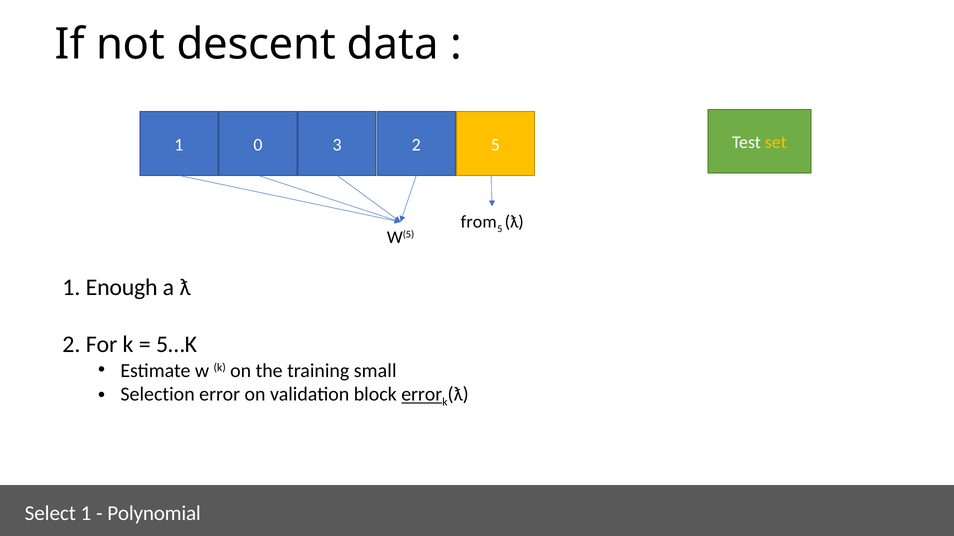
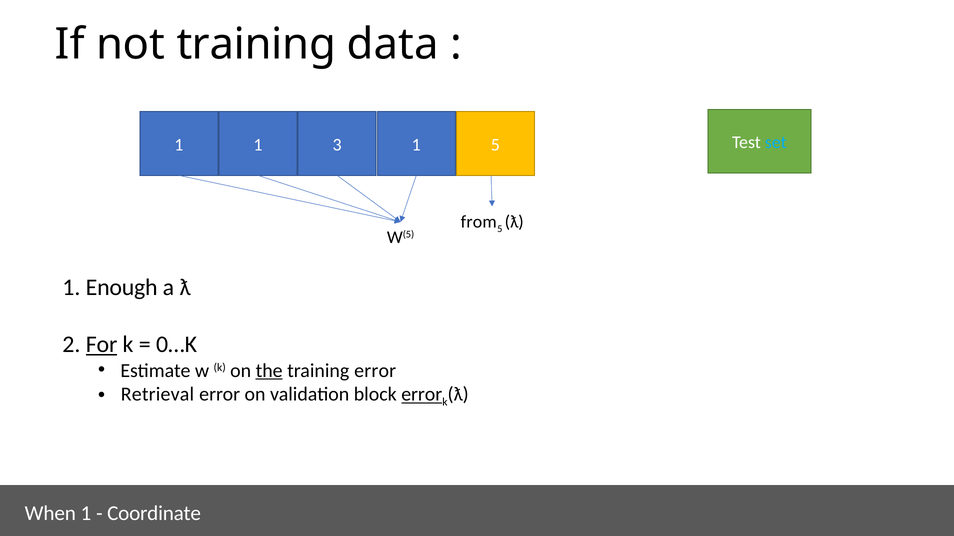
not descent: descent -> training (256, 44)
set colour: yellow -> light blue (776, 143)
1 0: 0 -> 1 (258, 145)
3 2: 2 -> 1 (416, 145)
For underline: none -> present (102, 345)
5…K: 5…K -> 0…K (177, 345)
the underline: none -> present (269, 371)
training small: small -> error (375, 371)
Selection: Selection -> Retrieval (157, 395)
Select: Select -> When (50, 514)
Polynomial: Polynomial -> Coordinate (154, 514)
